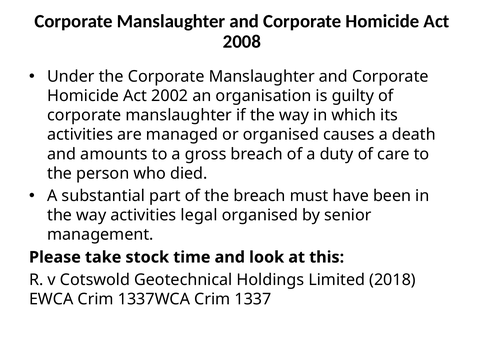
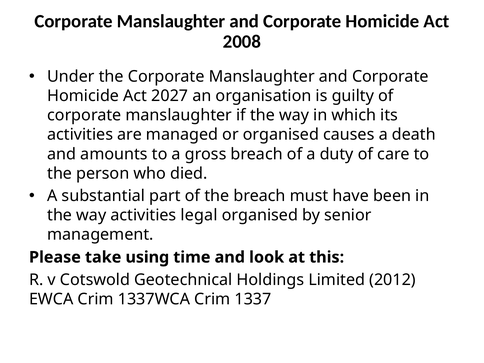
2002: 2002 -> 2027 (170, 96)
stock: stock -> using (147, 257)
2018: 2018 -> 2012 (393, 280)
